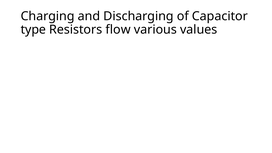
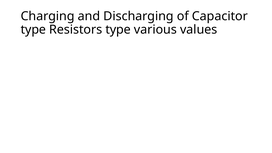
Resistors flow: flow -> type (118, 30)
